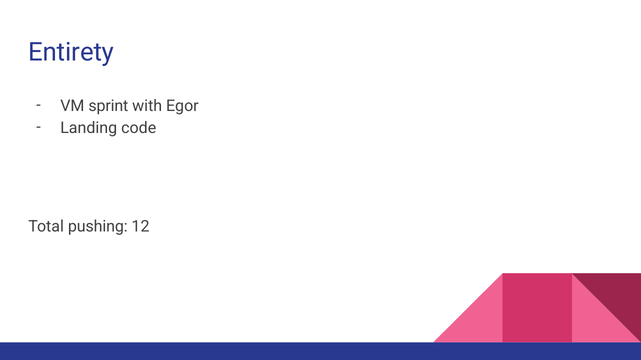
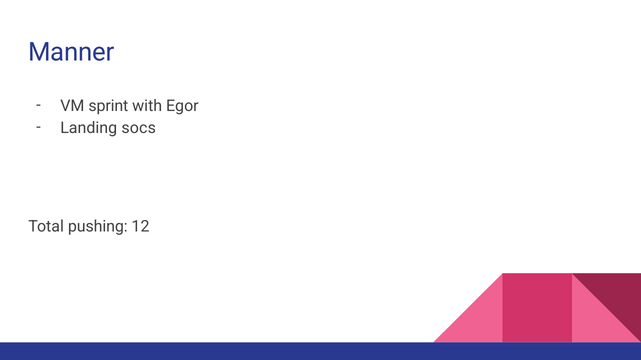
Entirety: Entirety -> Manner (71, 52)
code: code -> socs (139, 128)
